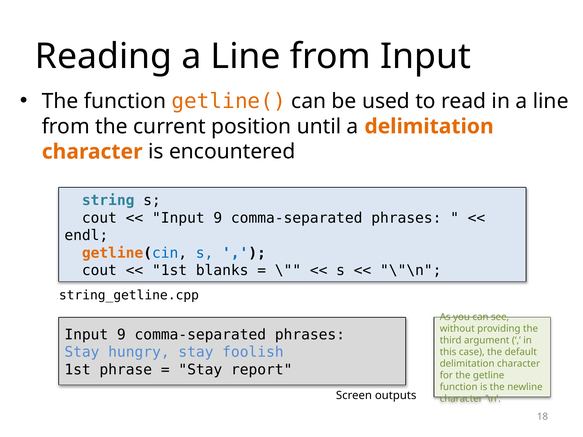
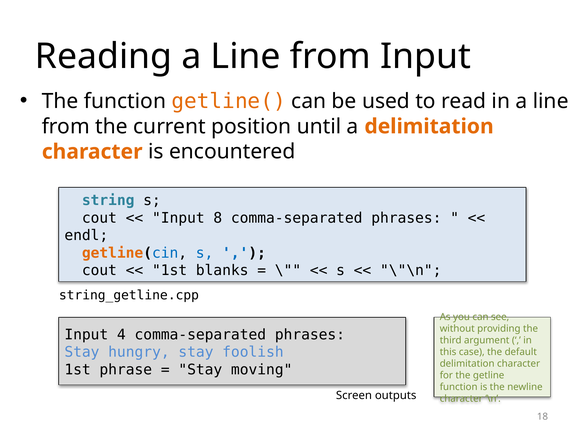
9: 9 -> 8 (218, 218)
9: 9 -> 4 (121, 335)
report: report -> moving (262, 370)
